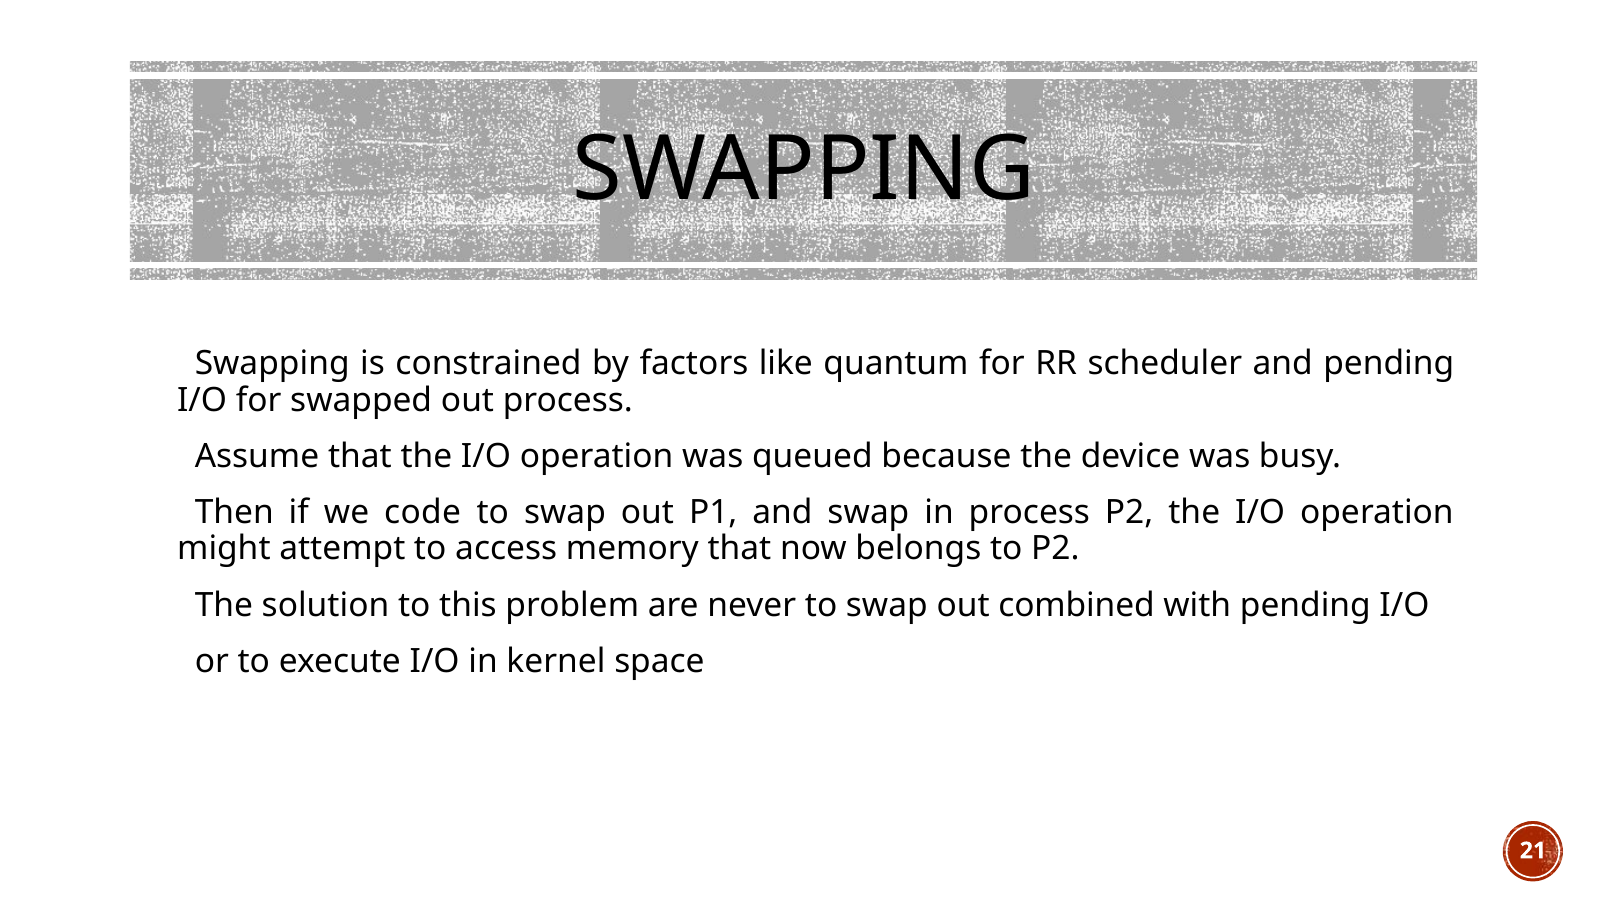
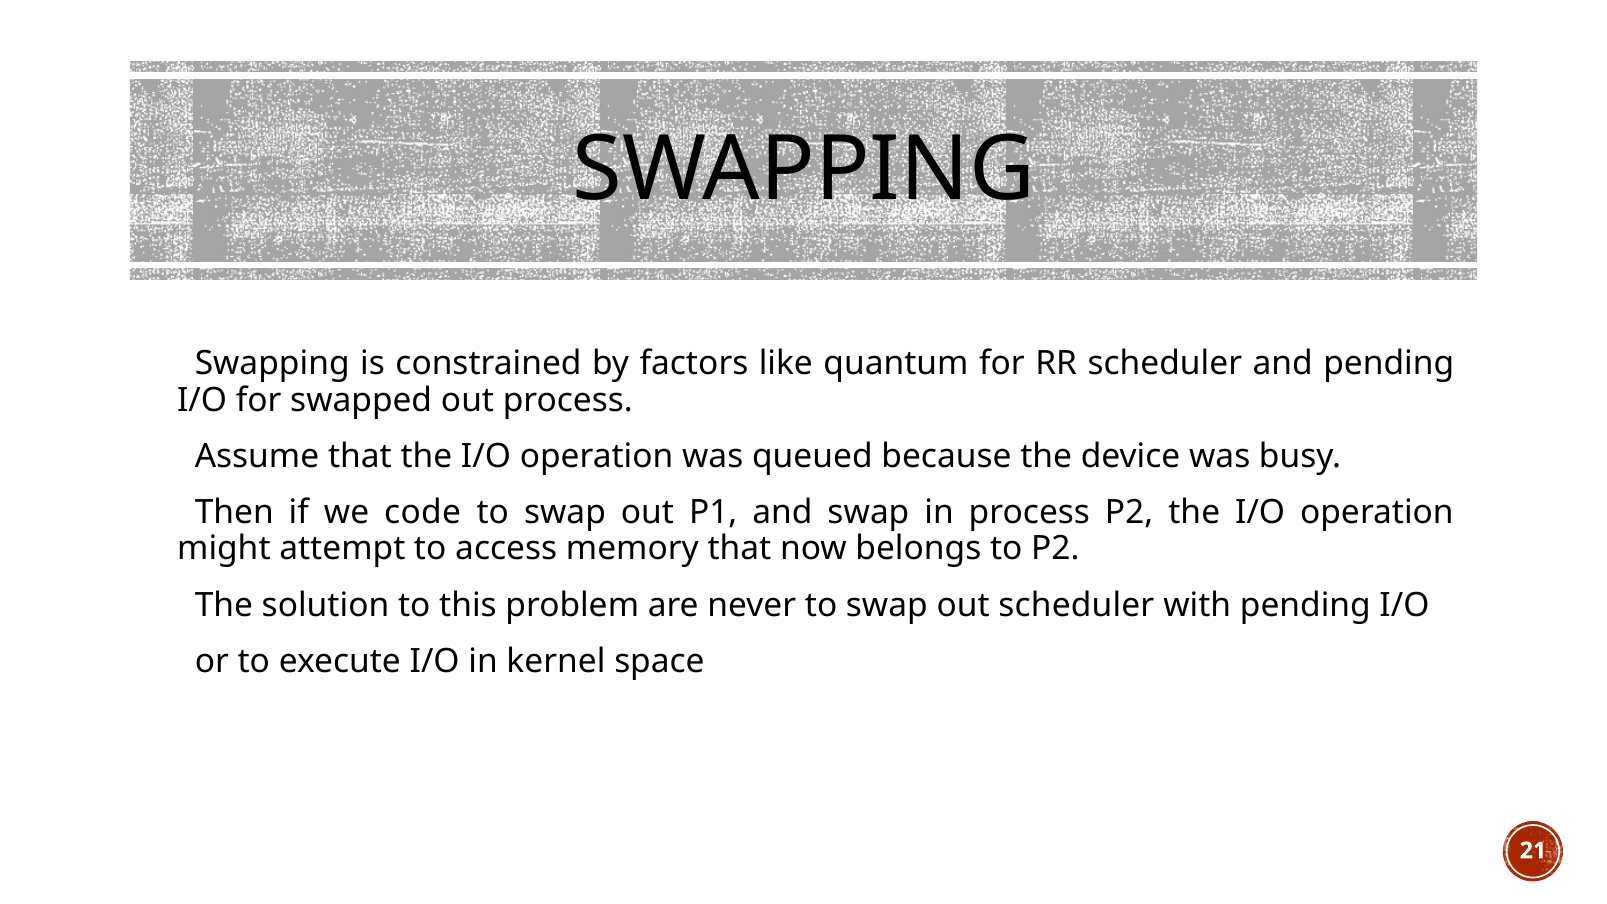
out combined: combined -> scheduler (1076, 605)
